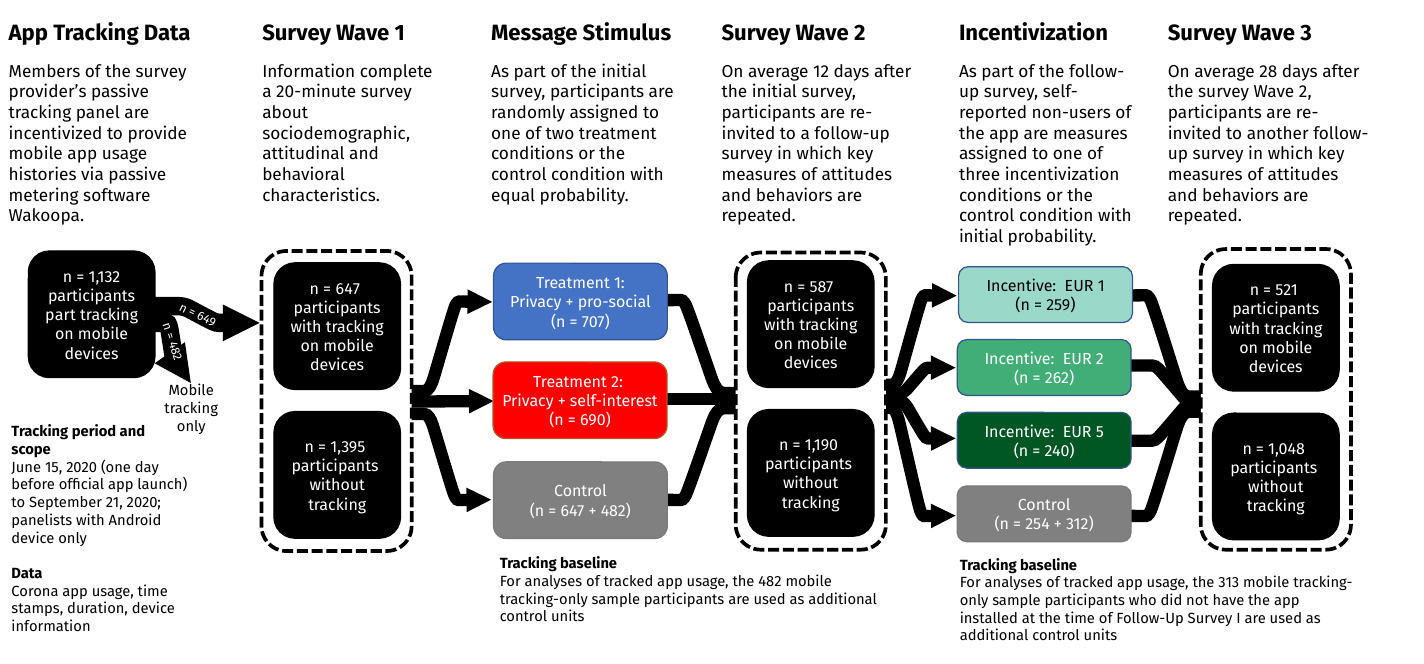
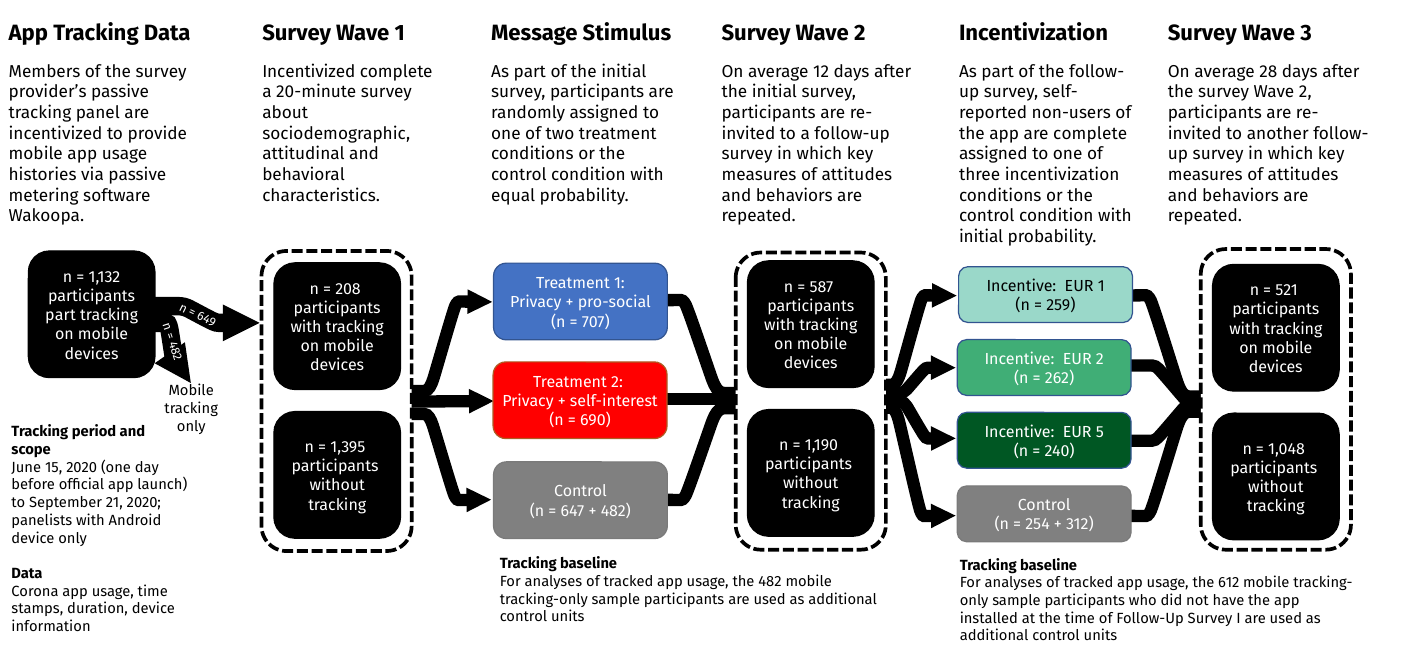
Information: Information -> Incentivized (309, 71)
are measures: measures -> complete (1090, 133)
647: 647 -> 208 (348, 289)
313: 313 -> 612 (1229, 583)
